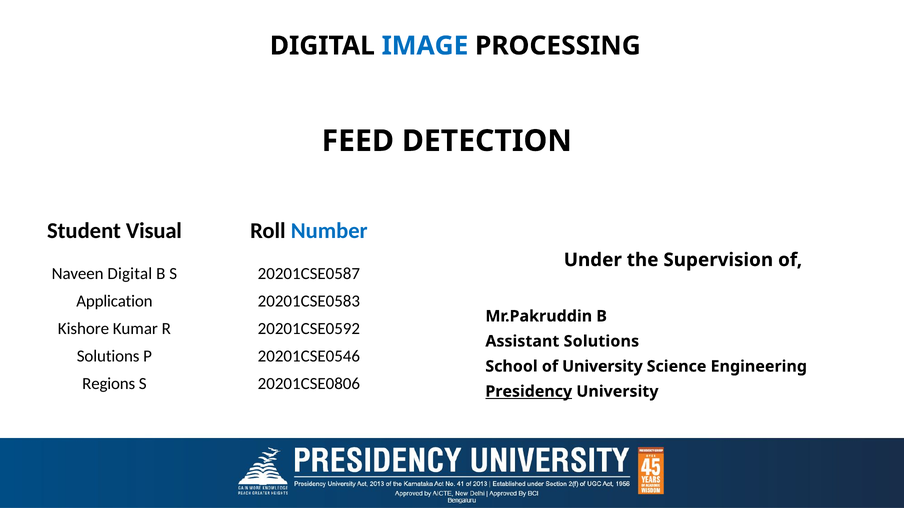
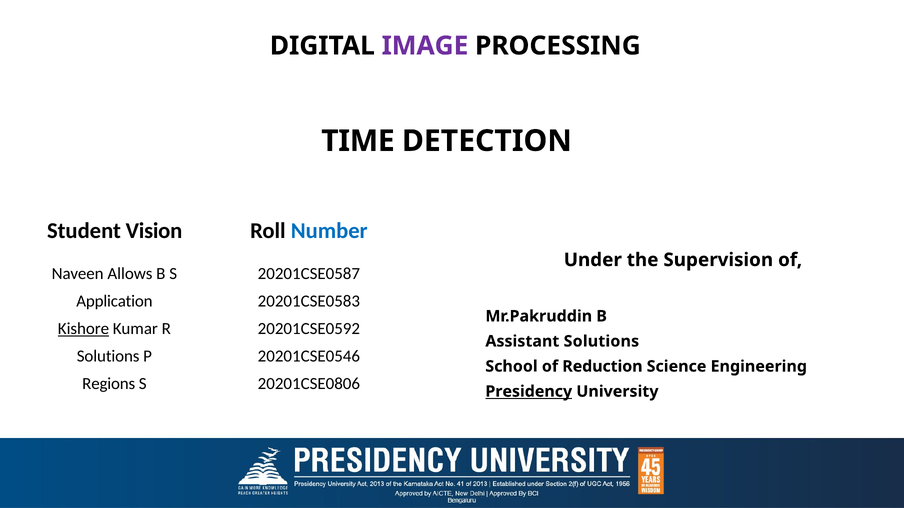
IMAGE colour: blue -> purple (425, 46)
FEED: FEED -> TIME (358, 141)
Visual: Visual -> Vision (154, 231)
Naveen Digital: Digital -> Allows (130, 274)
Kishore underline: none -> present (83, 329)
of University: University -> Reduction (602, 367)
